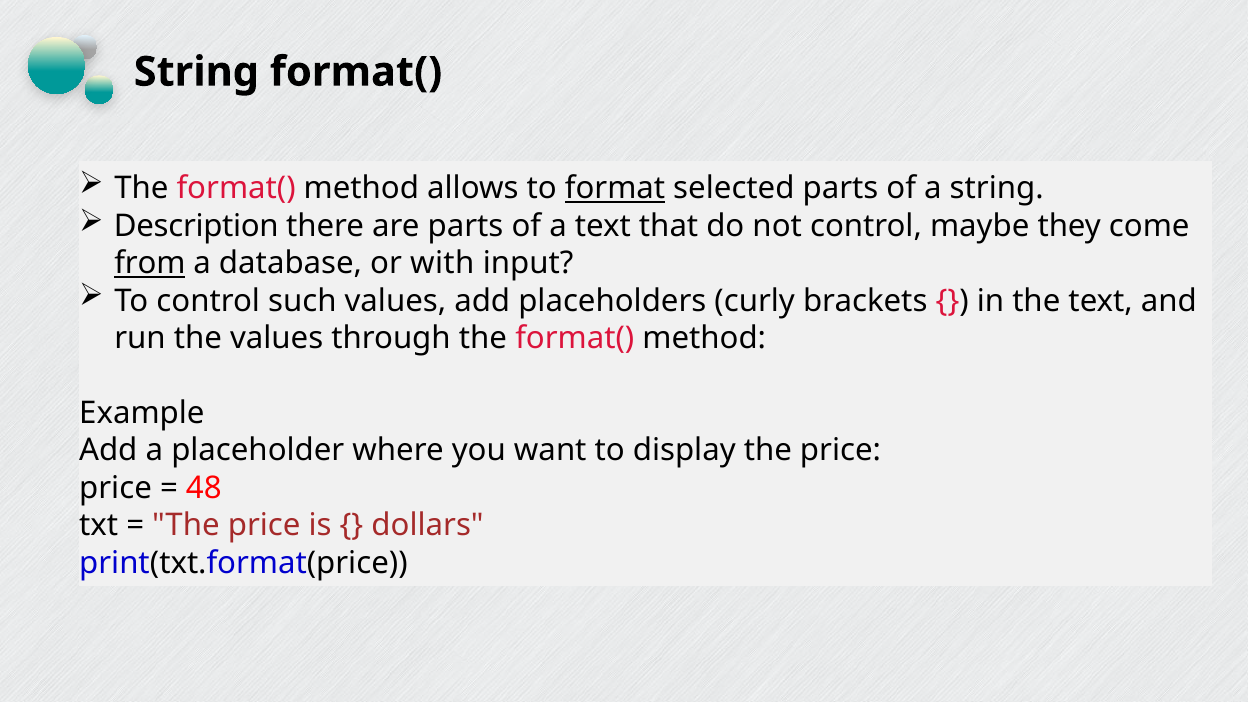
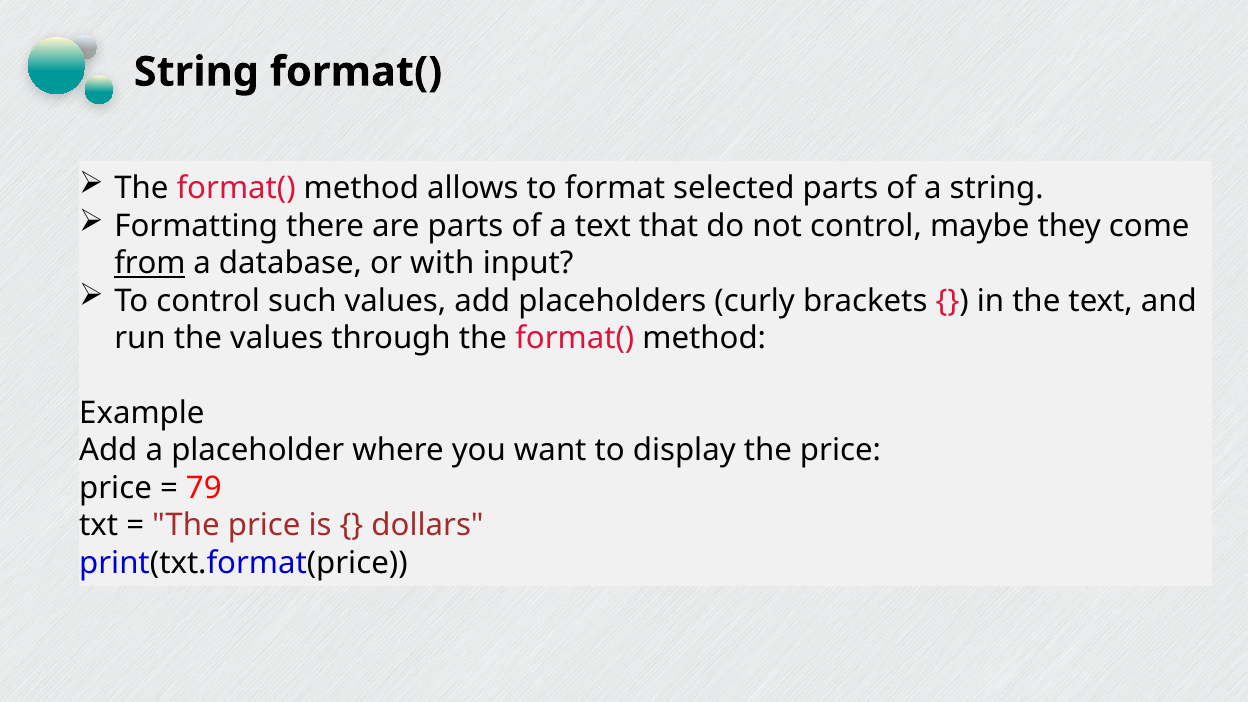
format underline: present -> none (615, 188)
Description: Description -> Formatting (196, 226)
48: 48 -> 79 (204, 488)
